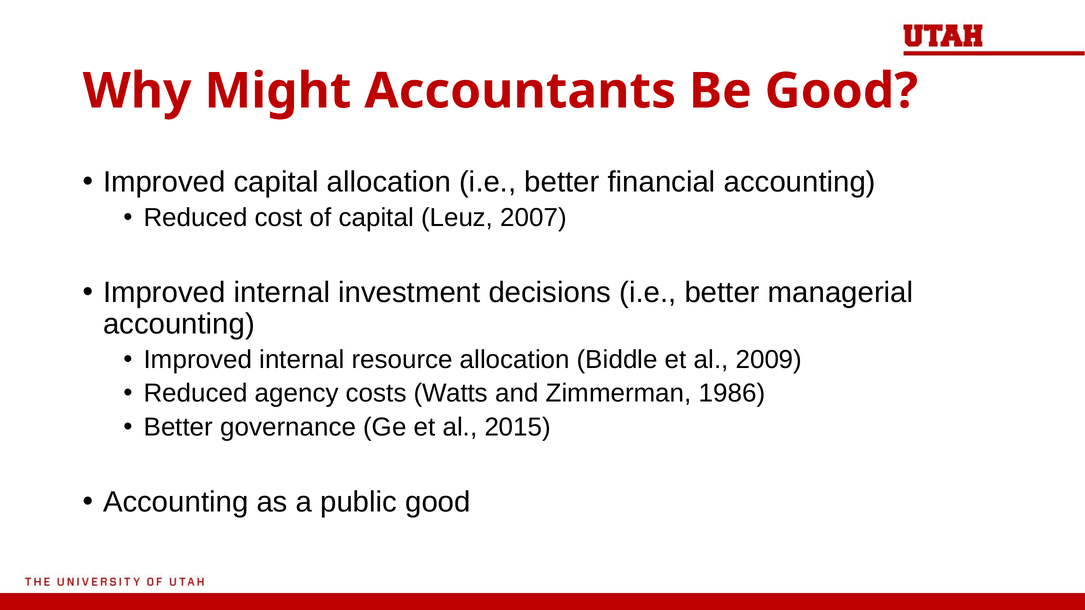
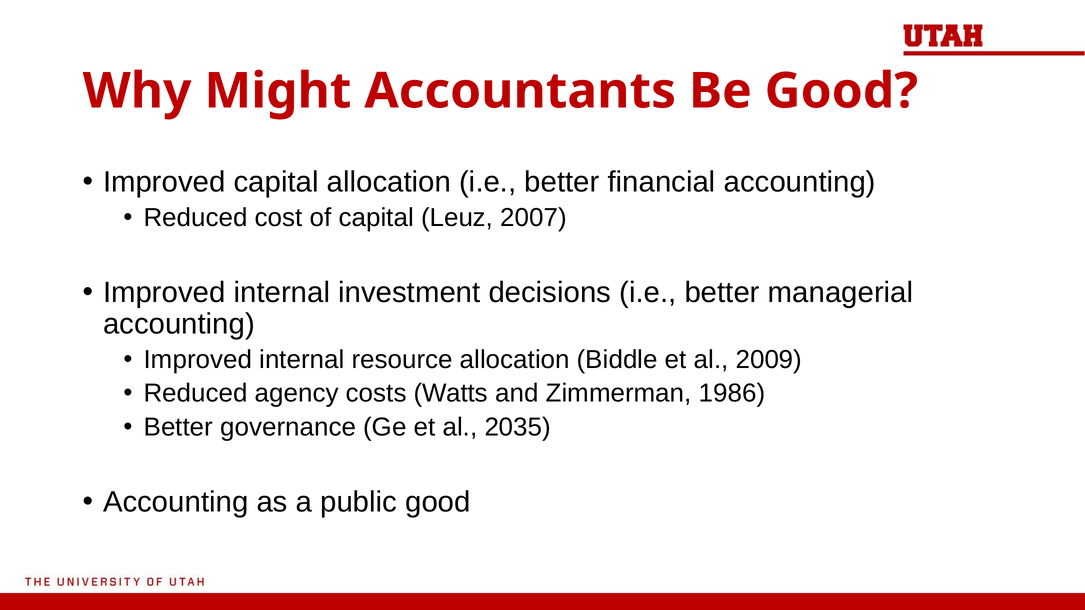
2015: 2015 -> 2035 (518, 427)
